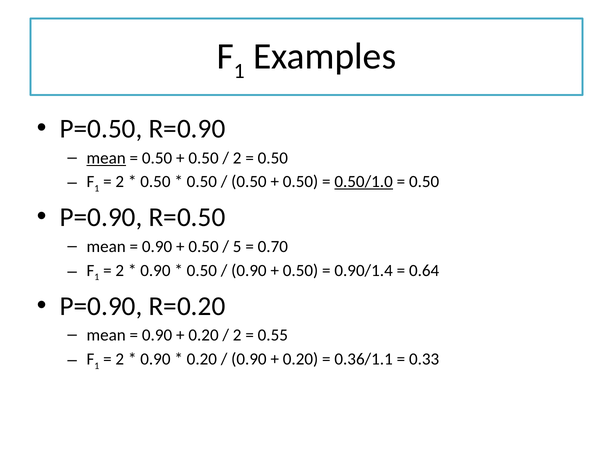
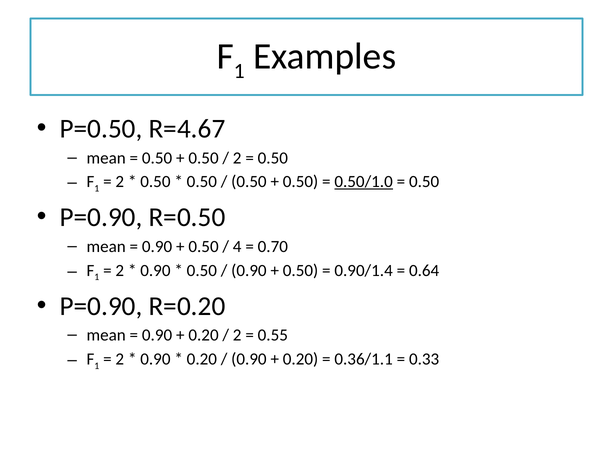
R=0.90: R=0.90 -> R=4.67 (187, 129)
mean underline: present -> none (106, 158)
5: 5 -> 4 (237, 247)
